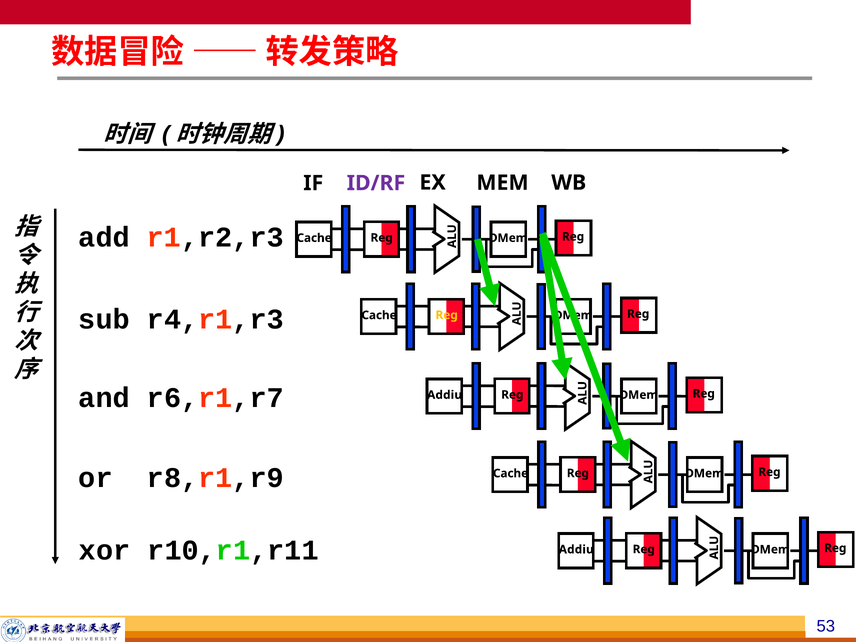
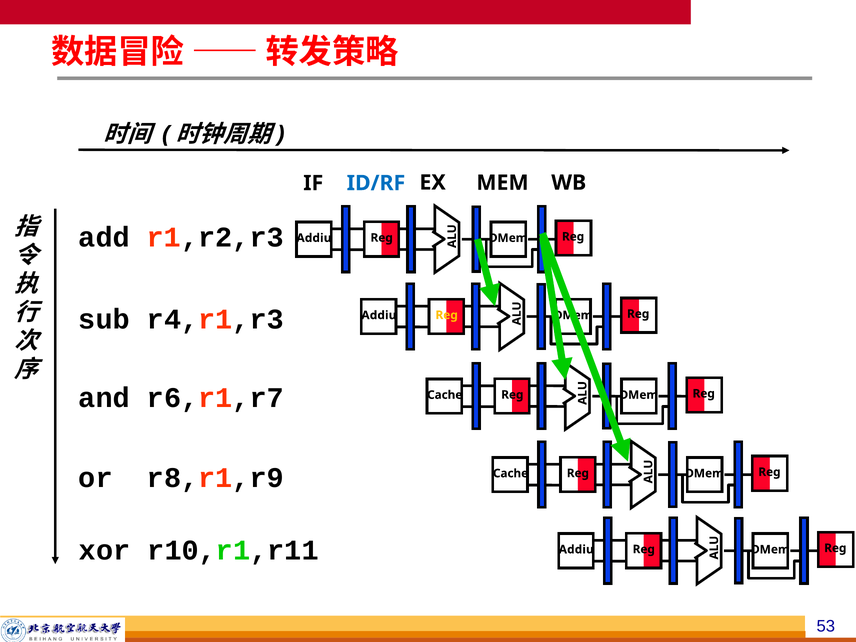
ID/RF colour: purple -> blue (376, 183)
Cache: Cache -> Addiu (314, 238)
Cache: Cache -> Addiu (379, 315)
Addiu: Addiu -> Cache (445, 395)
